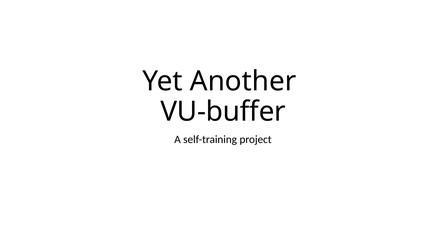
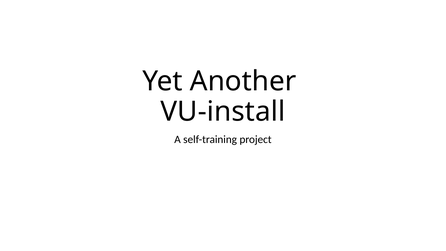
VU-buffer: VU-buffer -> VU-install (223, 111)
